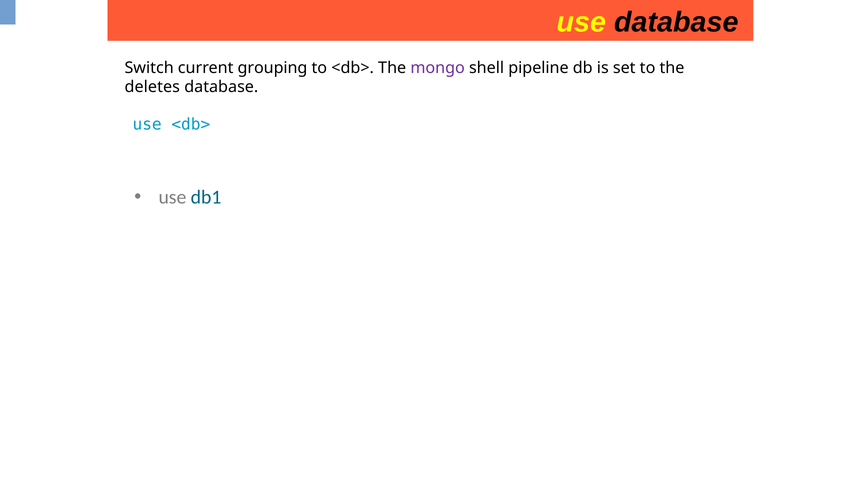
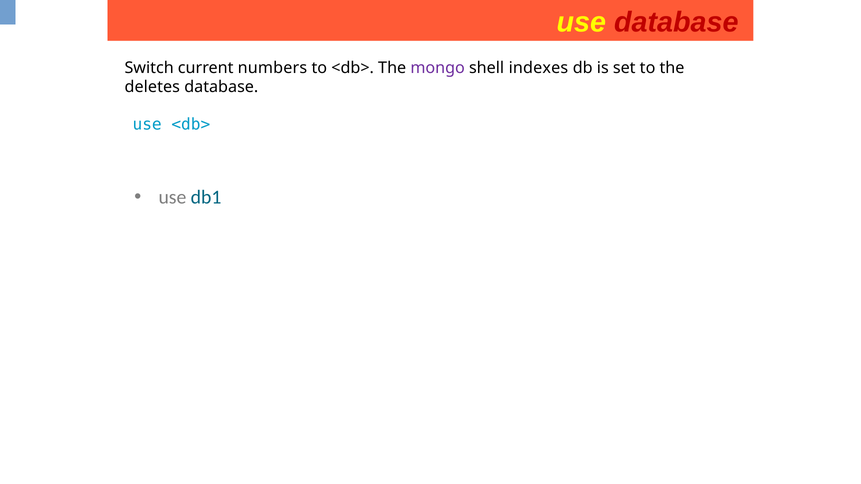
database colour: black -> red (677, 22)
grouping: grouping -> numbers (272, 68)
pipeline: pipeline -> indexes (538, 68)
